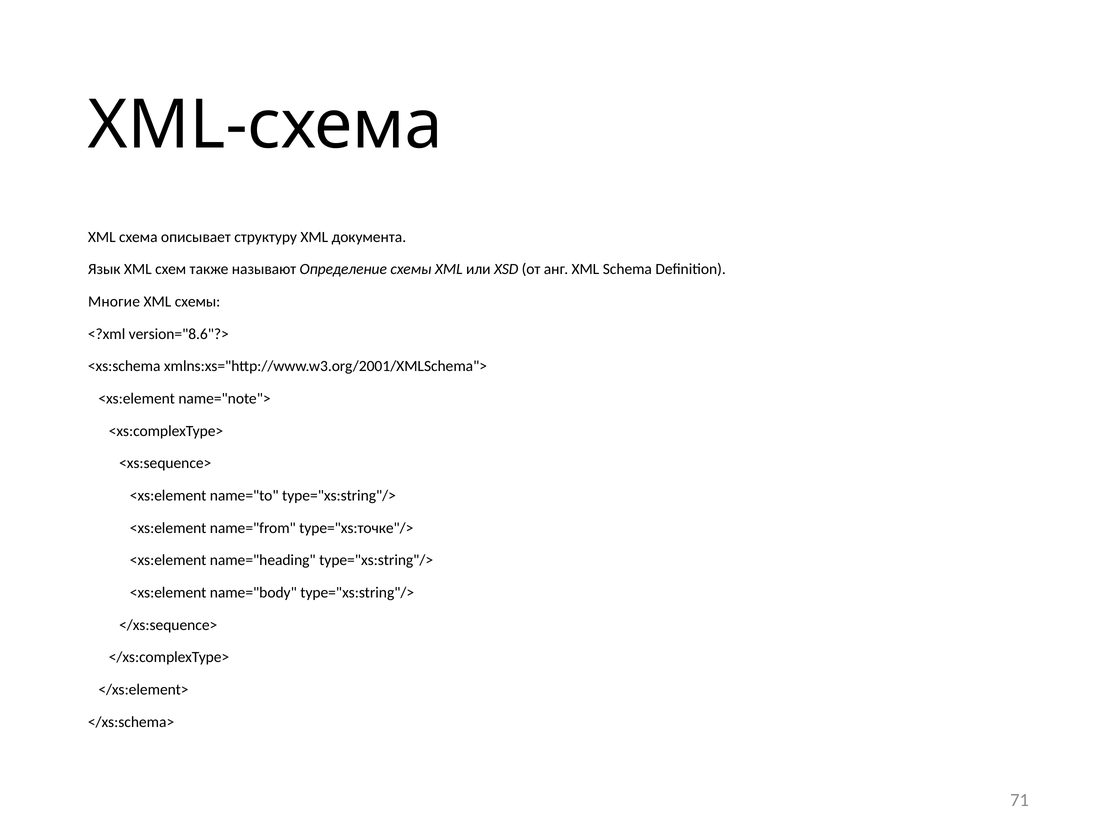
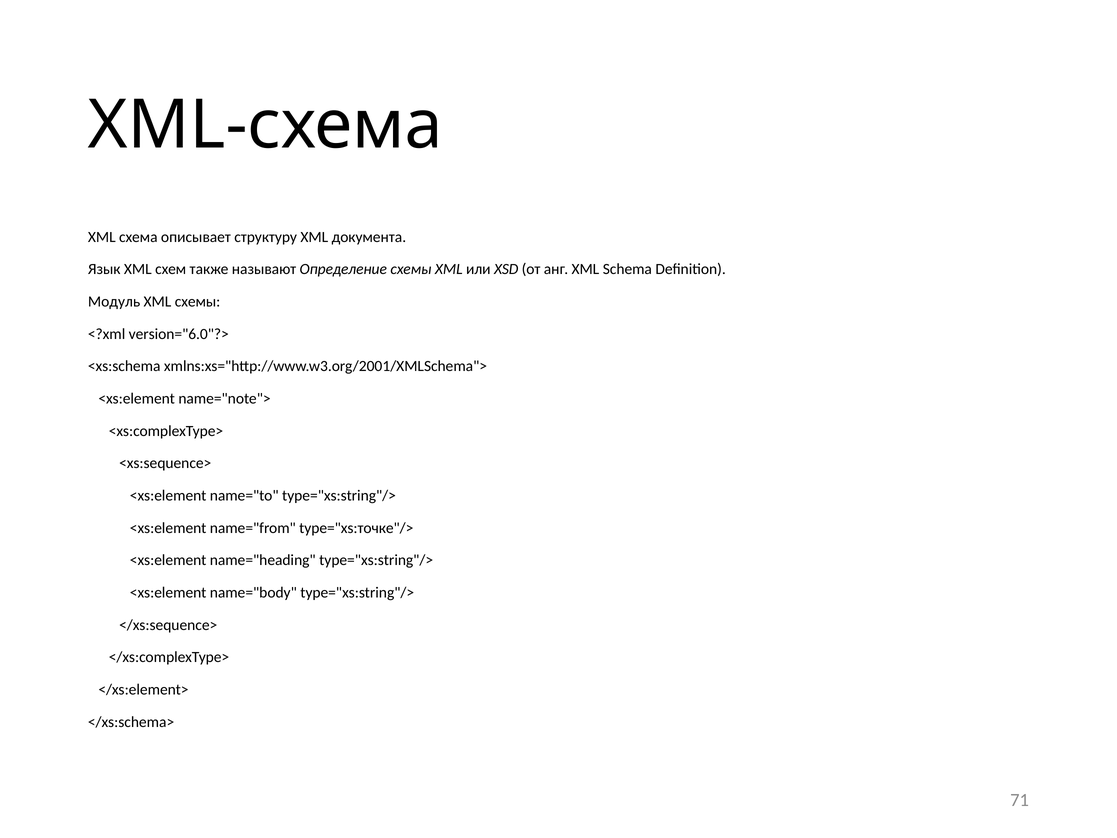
Многие: Многие -> Модуль (114, 302)
version="8.6"?>: version="8.6"?> -> version="6.0"?> (179, 334)
